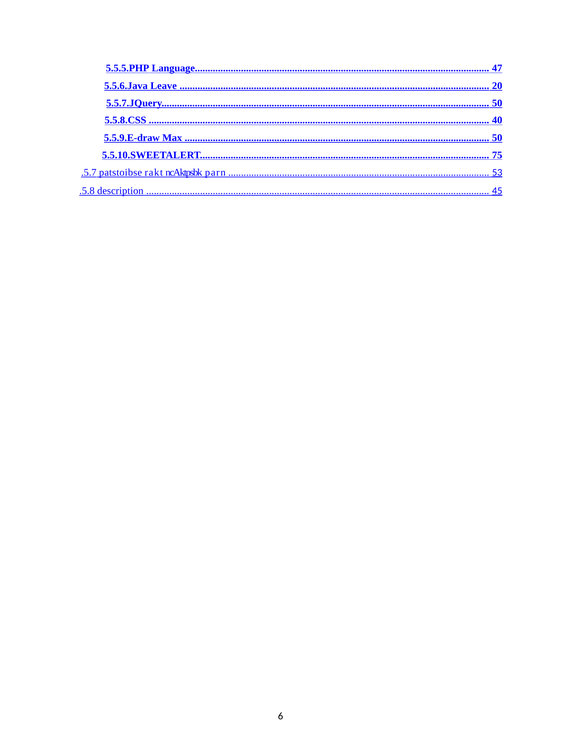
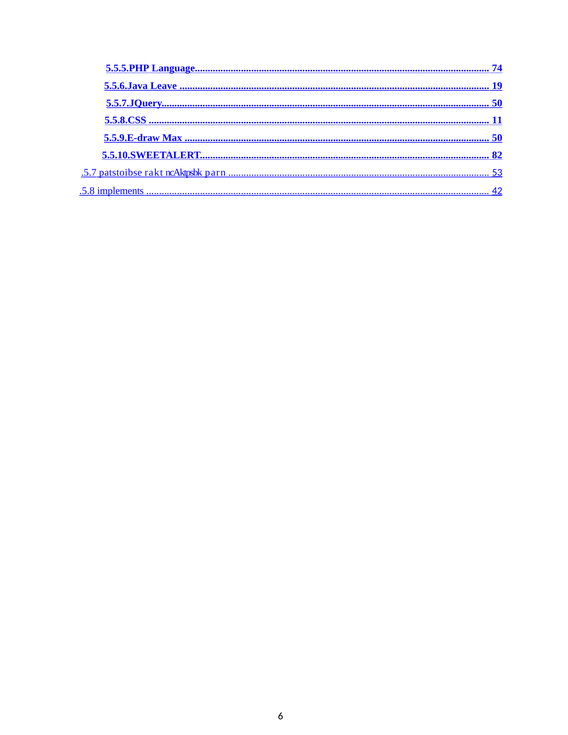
47: 47 -> 74 (497, 68)
20: 20 -> 19 (497, 86)
40: 40 -> 11 (497, 120)
75: 75 -> 82 (497, 155)
description: description -> implements (120, 191)
45: 45 -> 42 (497, 191)
